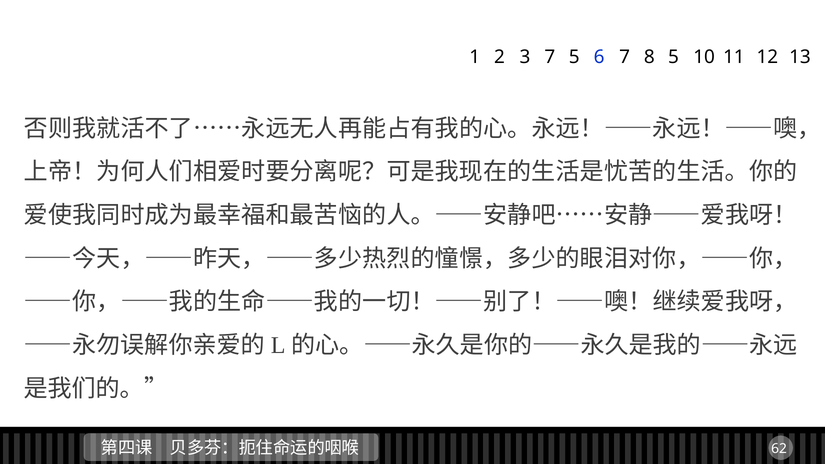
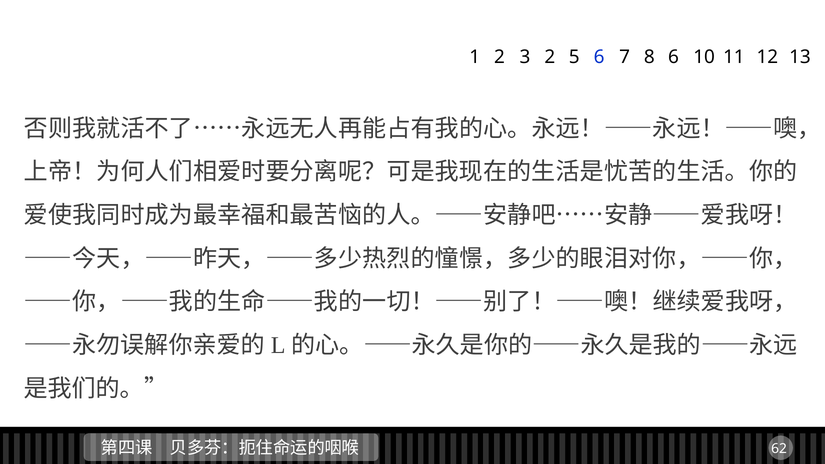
3 7: 7 -> 2 (550, 57)
8 5: 5 -> 6 (673, 57)
